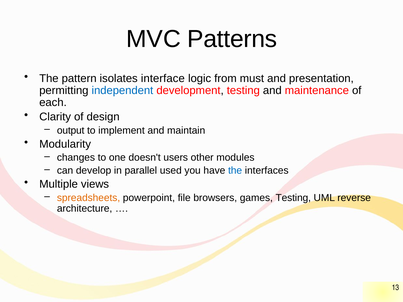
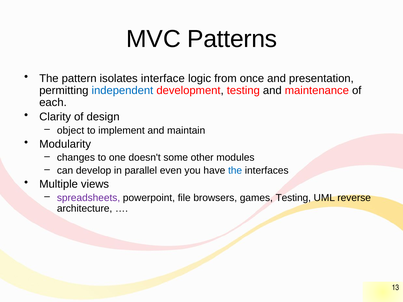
must: must -> once (252, 79)
output: output -> object (71, 131)
users: users -> some (176, 158)
used: used -> even (171, 171)
spreadsheets colour: orange -> purple (89, 198)
